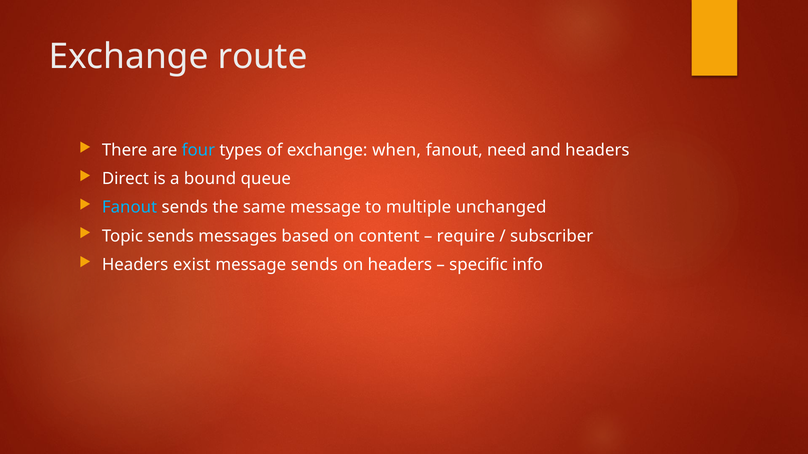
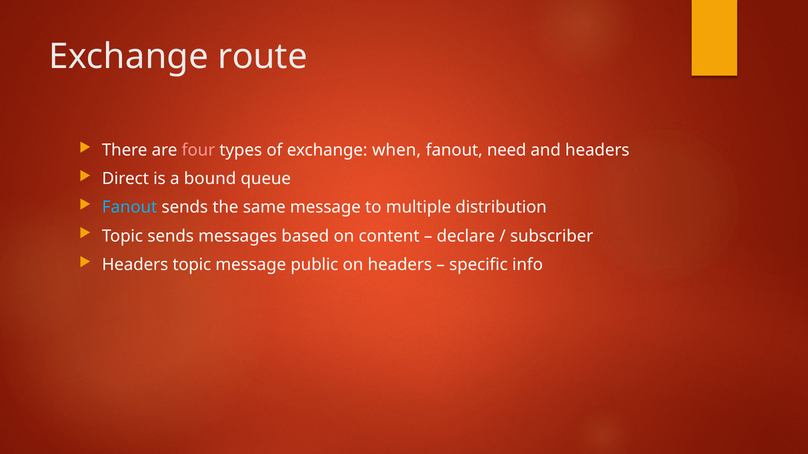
four colour: light blue -> pink (198, 150)
unchanged: unchanged -> distribution (501, 208)
require: require -> declare (466, 236)
Headers exist: exist -> topic (192, 265)
message sends: sends -> public (314, 265)
